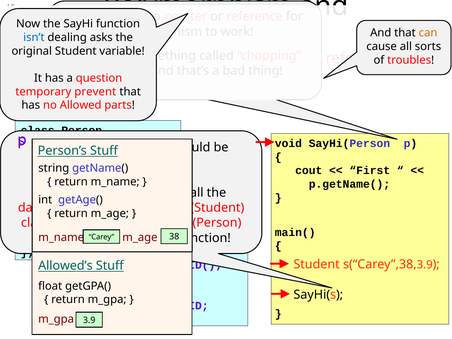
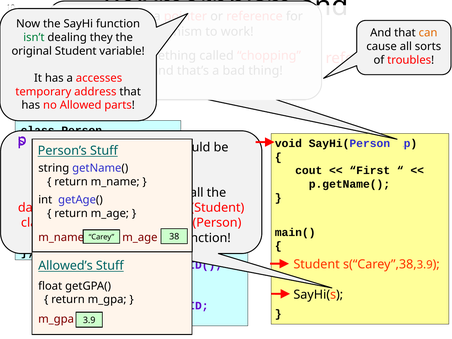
isn’t colour: blue -> green (34, 37)
asks: asks -> they (101, 37)
question: question -> accesses (99, 78)
prevent: prevent -> address (95, 92)
